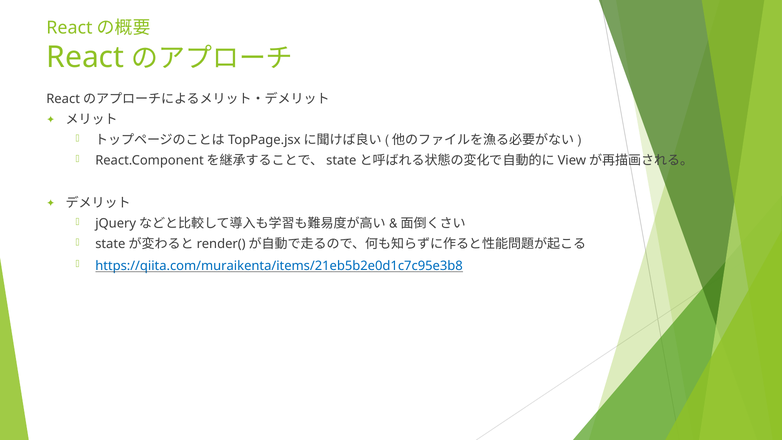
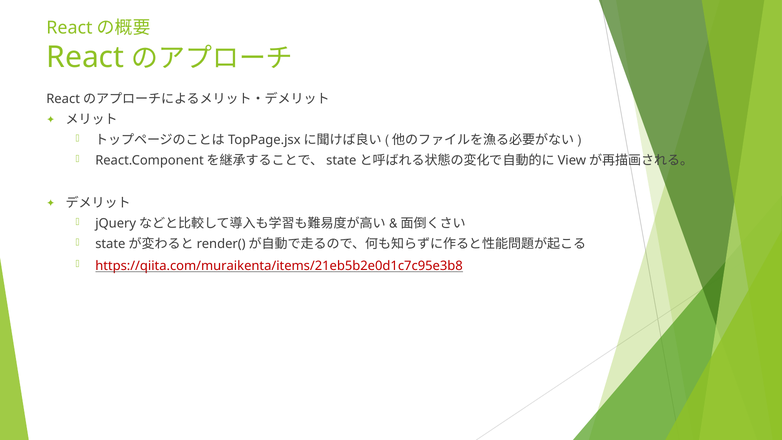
https://qiita.com/muraikenta/items/21eb5b2e0d1c7c95e3b8 colour: blue -> red (279, 266)
